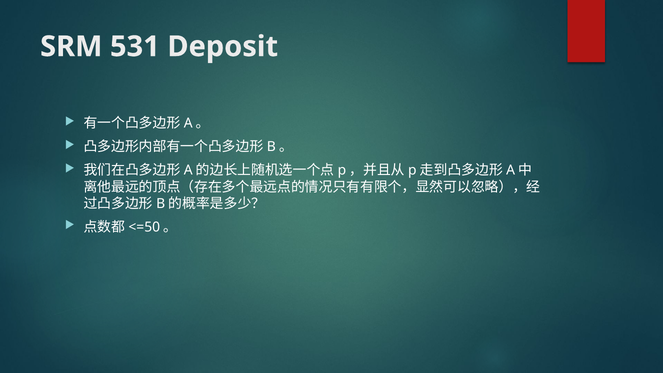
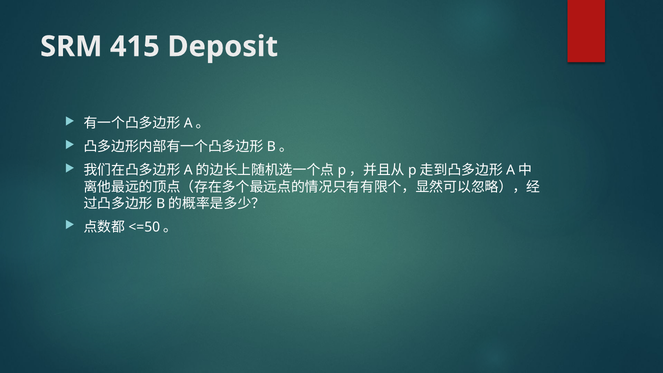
531: 531 -> 415 (135, 47)
